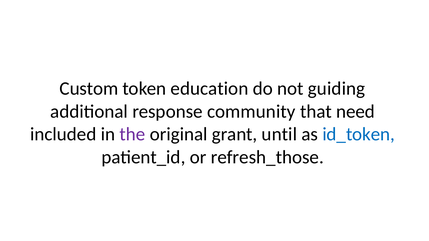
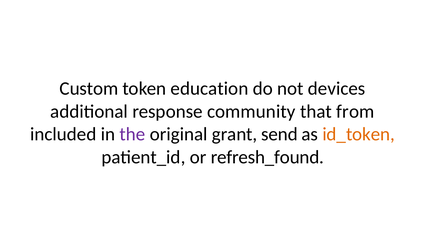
guiding: guiding -> devices (337, 89)
need: need -> from (355, 112)
until: until -> send (280, 135)
id_token colour: blue -> orange (359, 135)
refresh_those: refresh_those -> refresh_found (267, 157)
